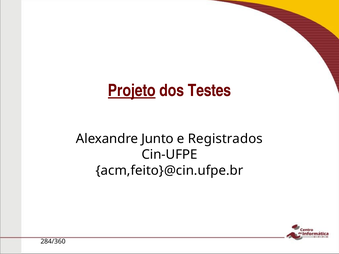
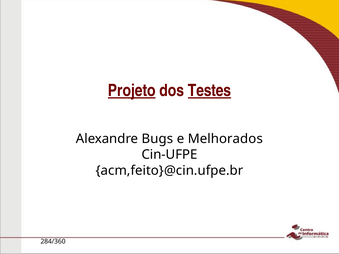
Testes underline: none -> present (210, 91)
Junto: Junto -> Bugs (157, 139)
Registrados: Registrados -> Melhorados (225, 139)
